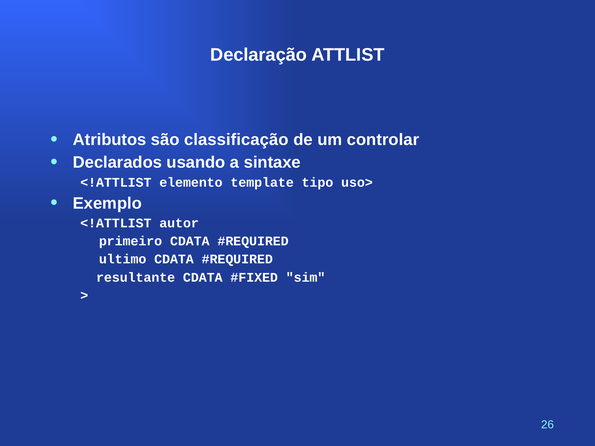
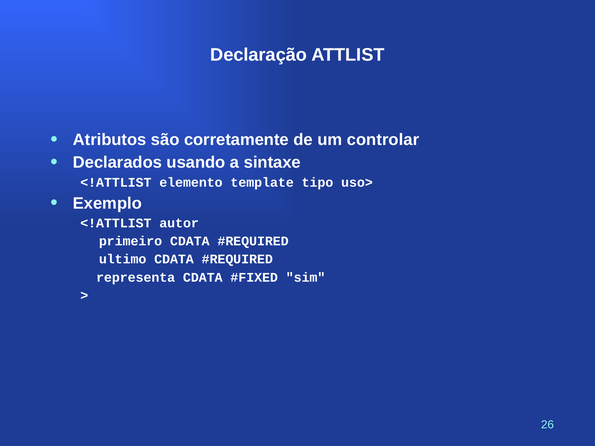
classificação: classificação -> corretamente (236, 140)
resultante: resultante -> representa (136, 278)
